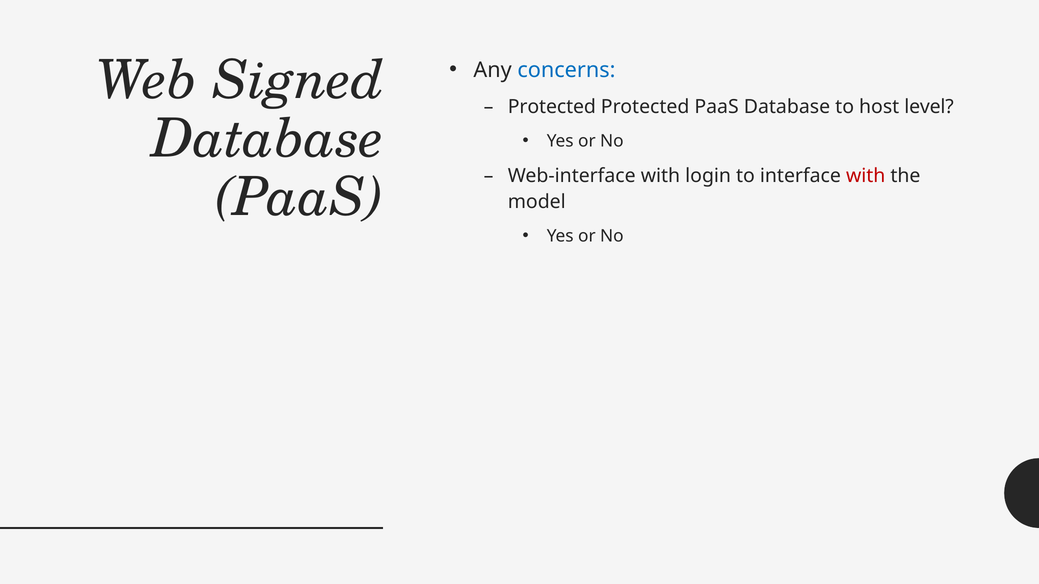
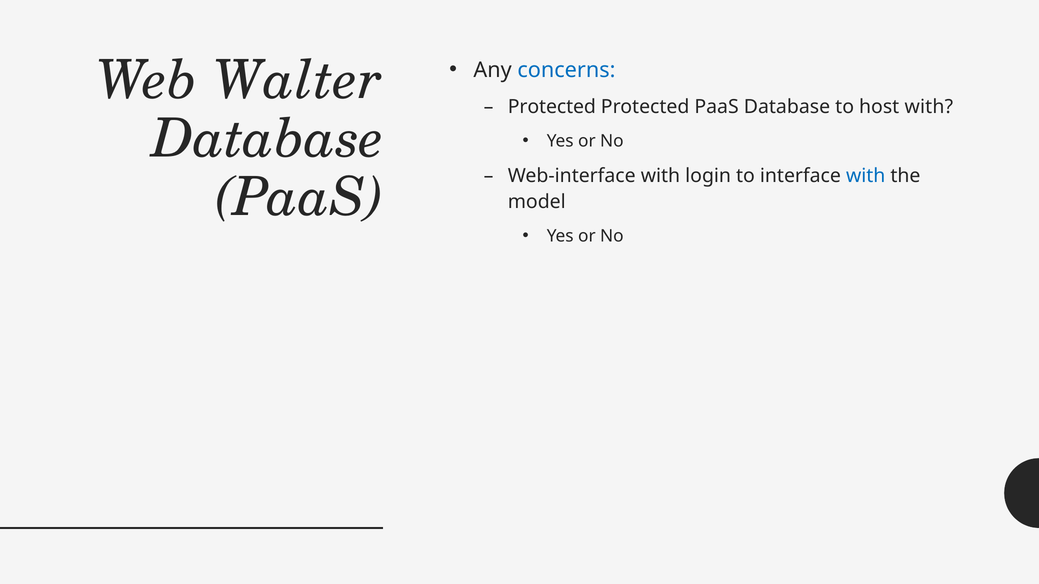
Signed: Signed -> Walter (298, 80)
host level: level -> with (929, 107)
with colour: red -> blue (866, 176)
